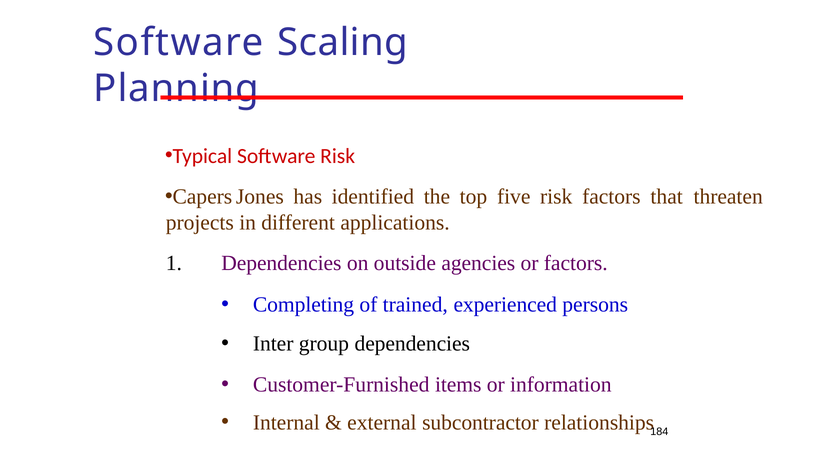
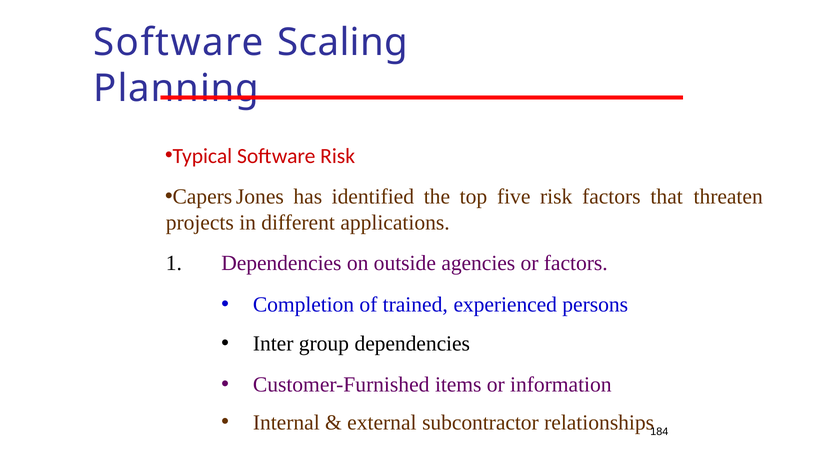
Completing: Completing -> Completion (304, 305)
